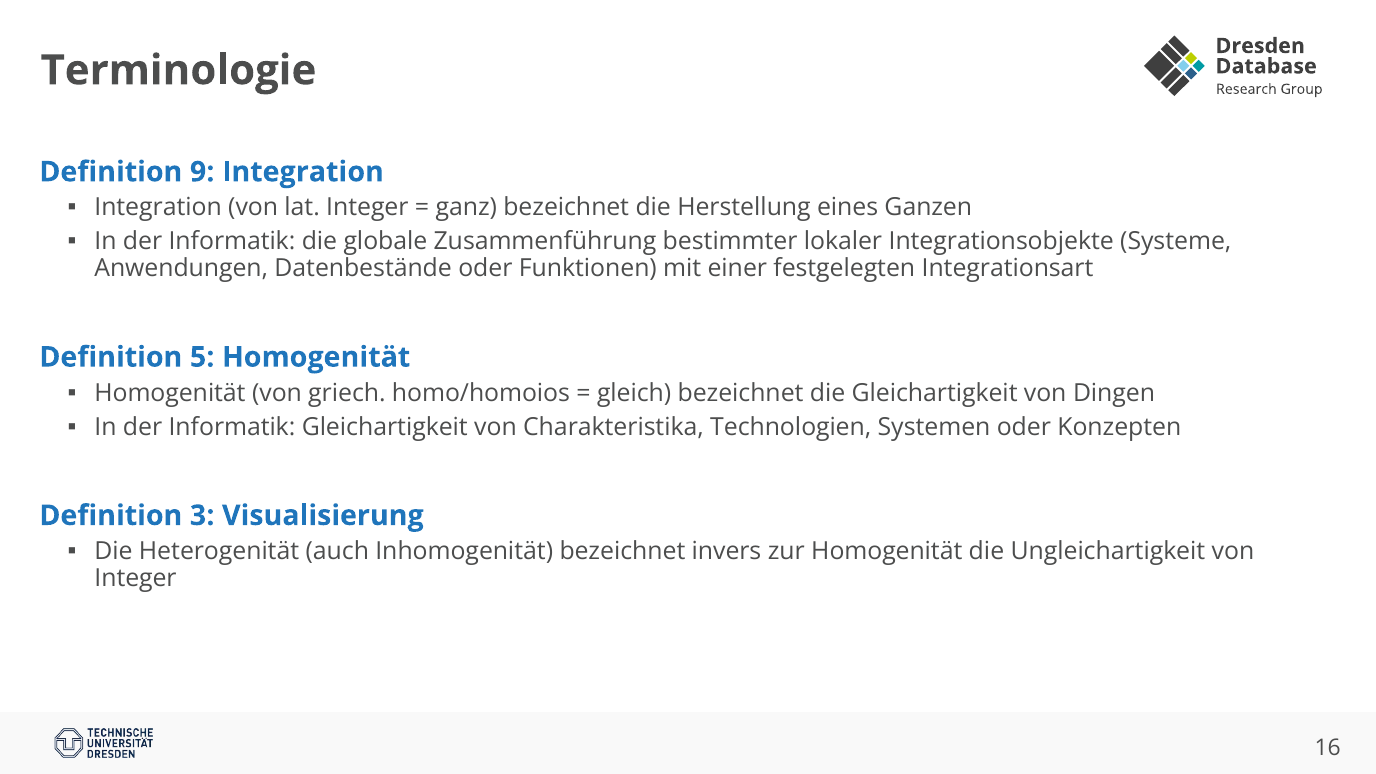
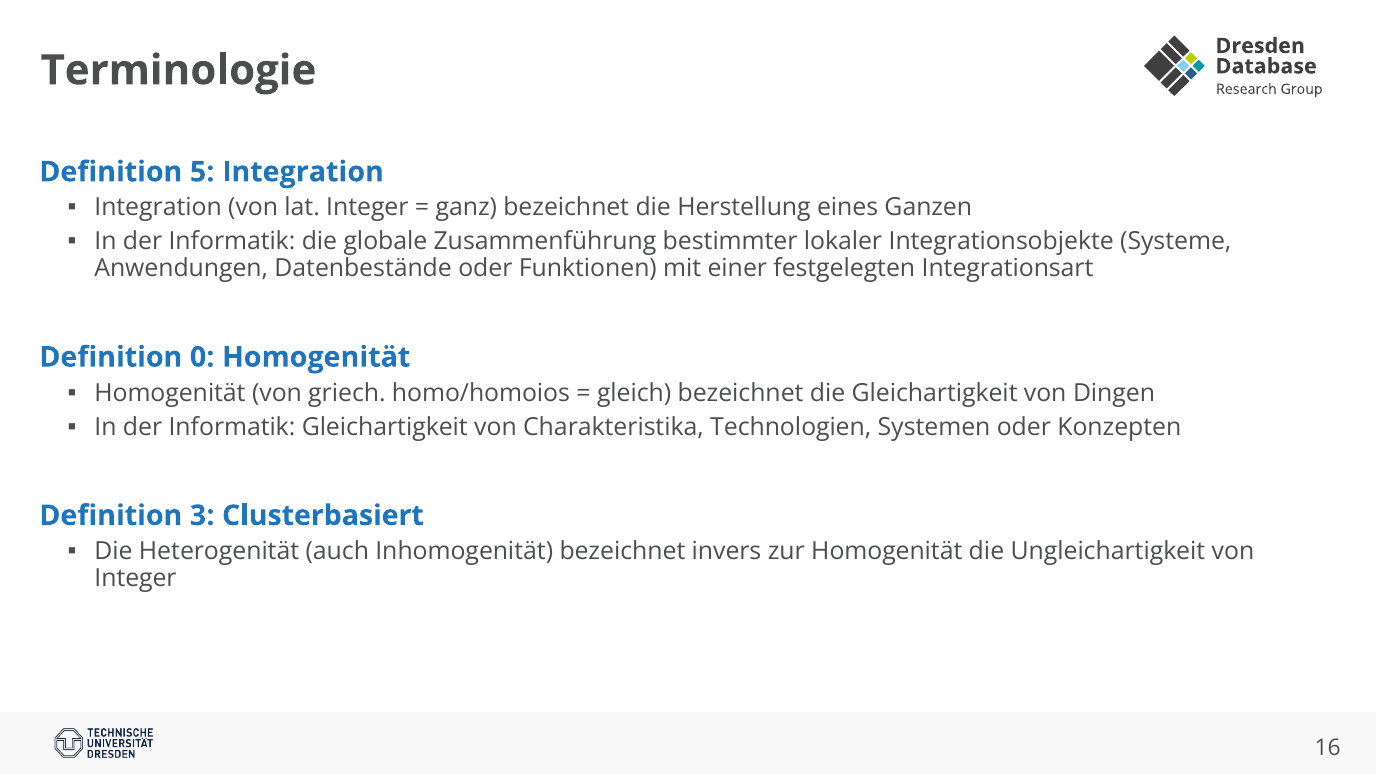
9: 9 -> 5 (202, 172)
5: 5 -> 0 (202, 357)
Visualisierung: Visualisierung -> Clusterbasiert (323, 516)
